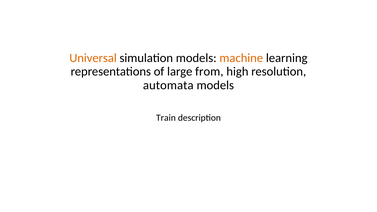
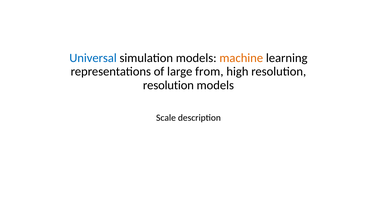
Universal colour: orange -> blue (93, 58)
automata: automata -> resolution (168, 85)
Train: Train -> Scale (166, 118)
